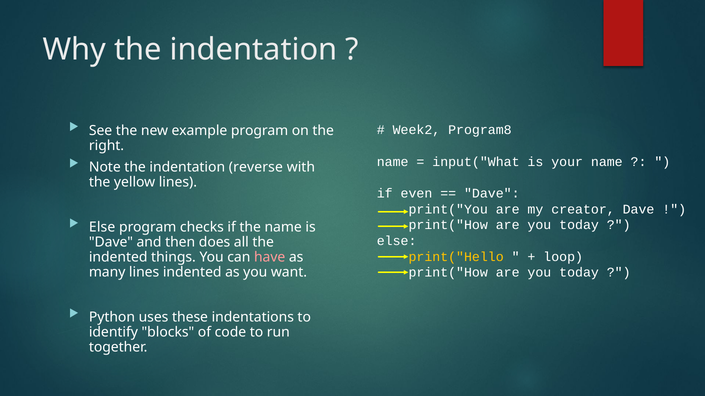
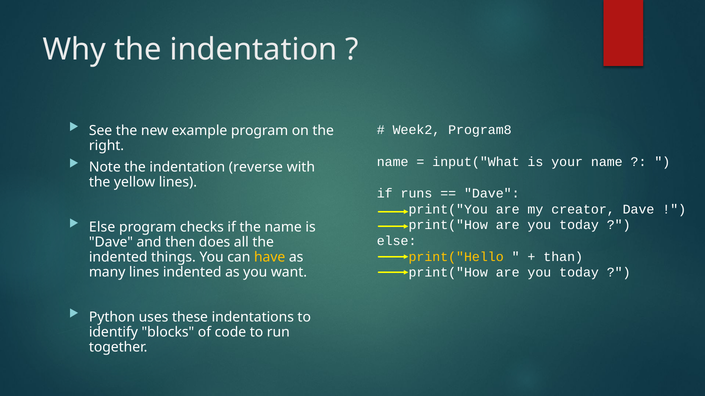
even: even -> runs (416, 194)
loop: loop -> than (563, 257)
have colour: pink -> yellow (270, 258)
